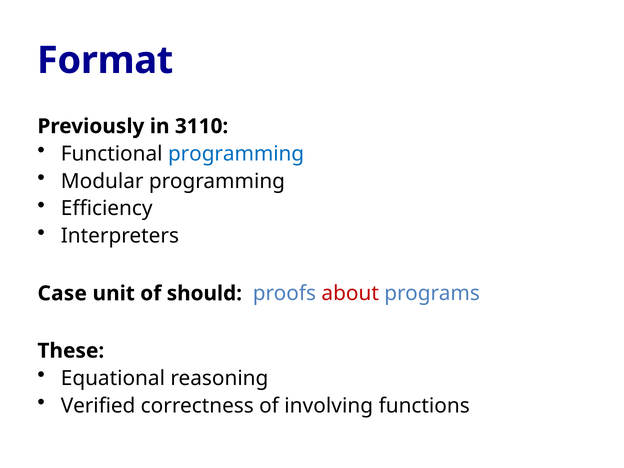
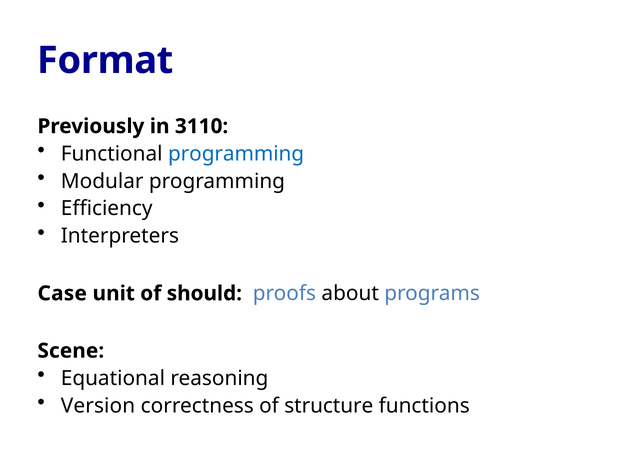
about colour: red -> black (350, 293)
These: These -> Scene (71, 351)
Verified: Verified -> Version (98, 406)
involving: involving -> structure (329, 406)
